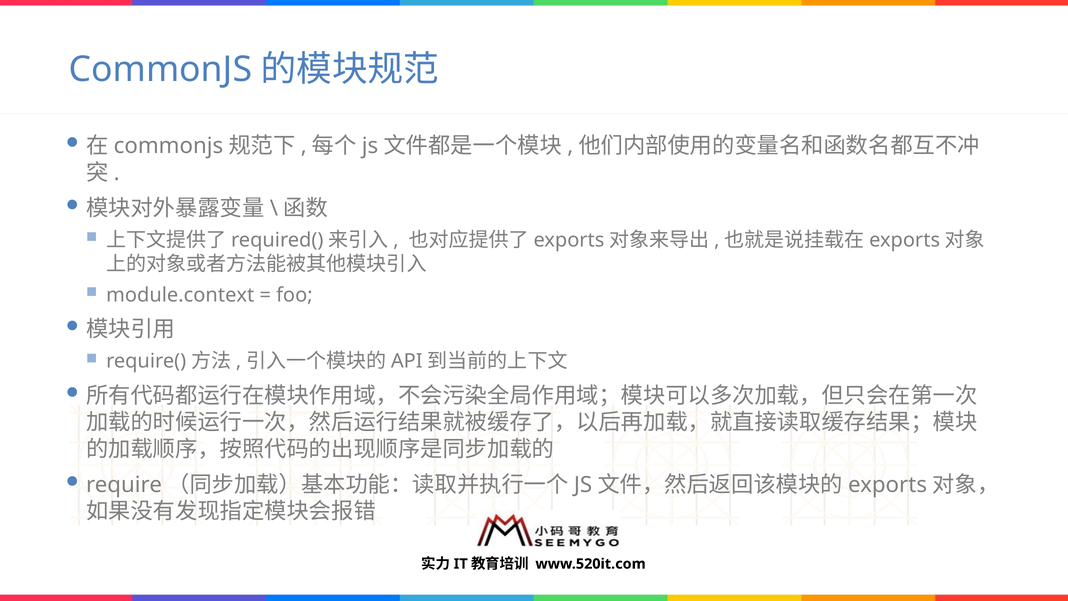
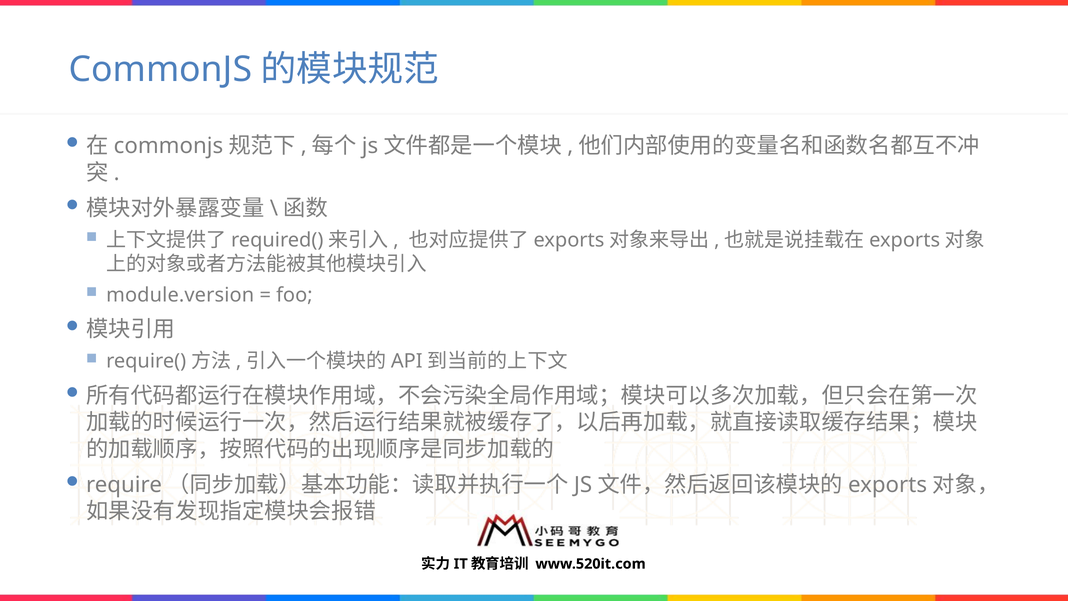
module.context: module.context -> module.version (180, 295)
